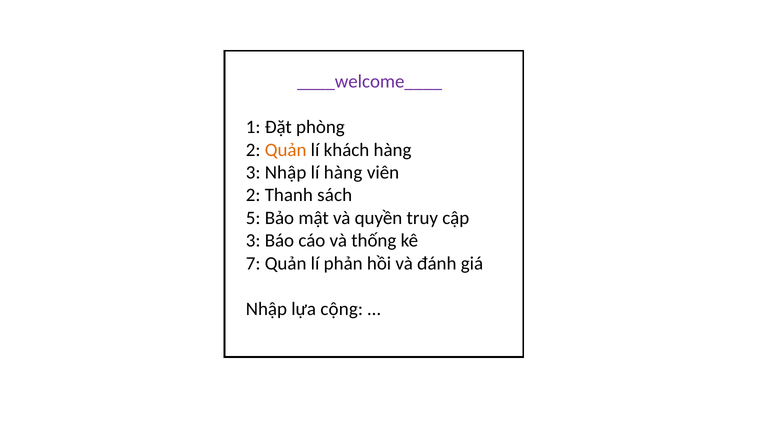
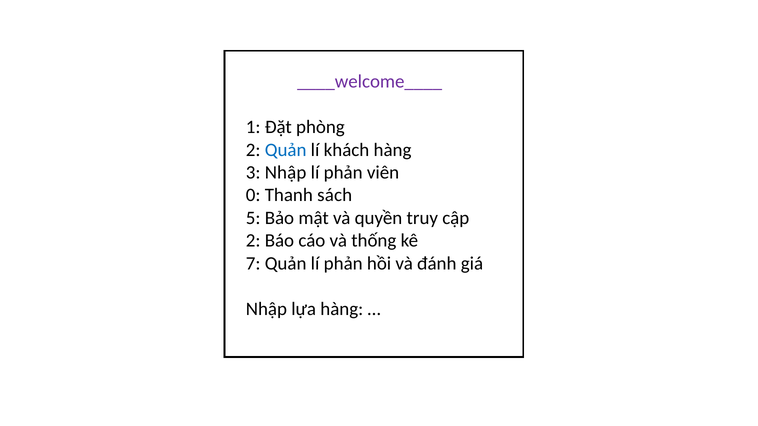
Quản colour: orange -> blue (286, 150)
hàng: hàng -> phản (343, 173)
2: 2 -> 0 (253, 195)
3: 3 -> 2 (253, 241)
lựa cộng: cộng -> hàng (342, 309)
